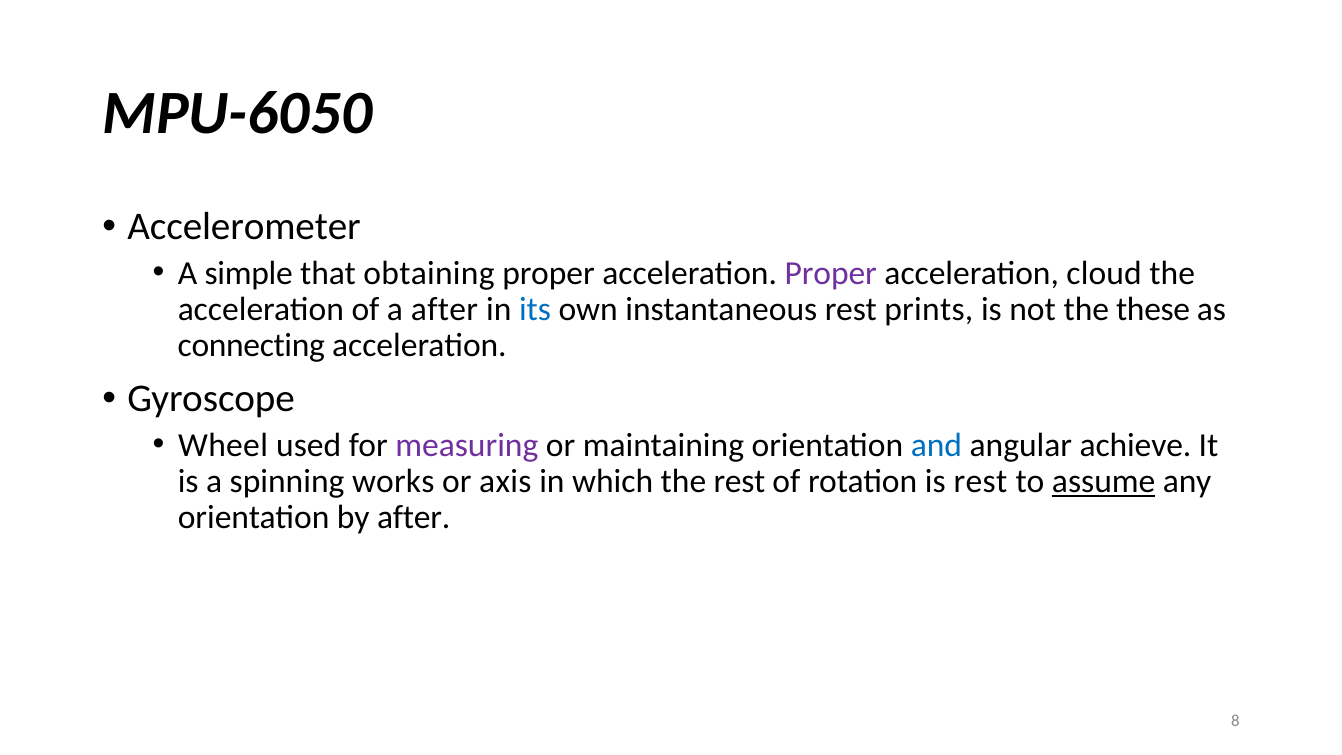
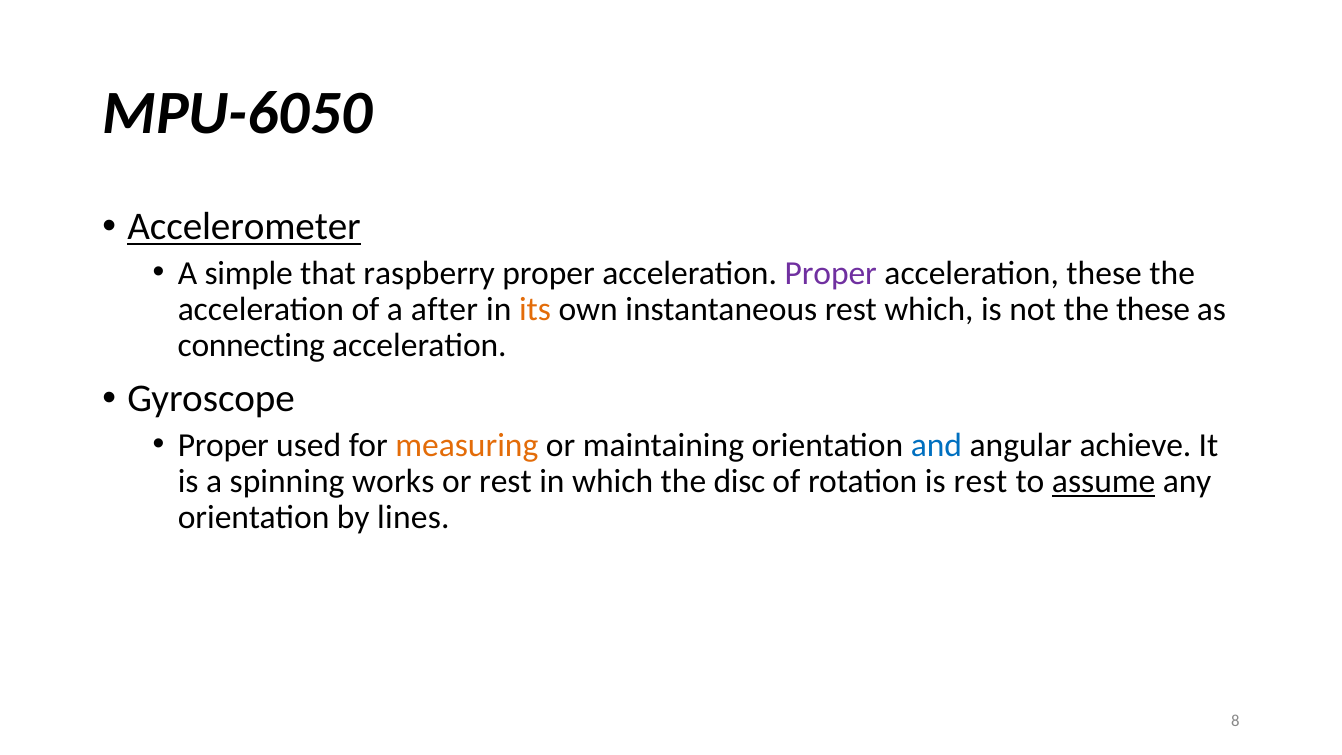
Accelerometer underline: none -> present (244, 227)
obtaining: obtaining -> raspberry (429, 273)
acceleration cloud: cloud -> these (1104, 273)
its colour: blue -> orange (535, 309)
rest prints: prints -> which (929, 309)
Wheel: Wheel -> Proper (223, 445)
measuring colour: purple -> orange (467, 445)
or axis: axis -> rest (505, 481)
the rest: rest -> disc (739, 481)
by after: after -> lines (413, 517)
